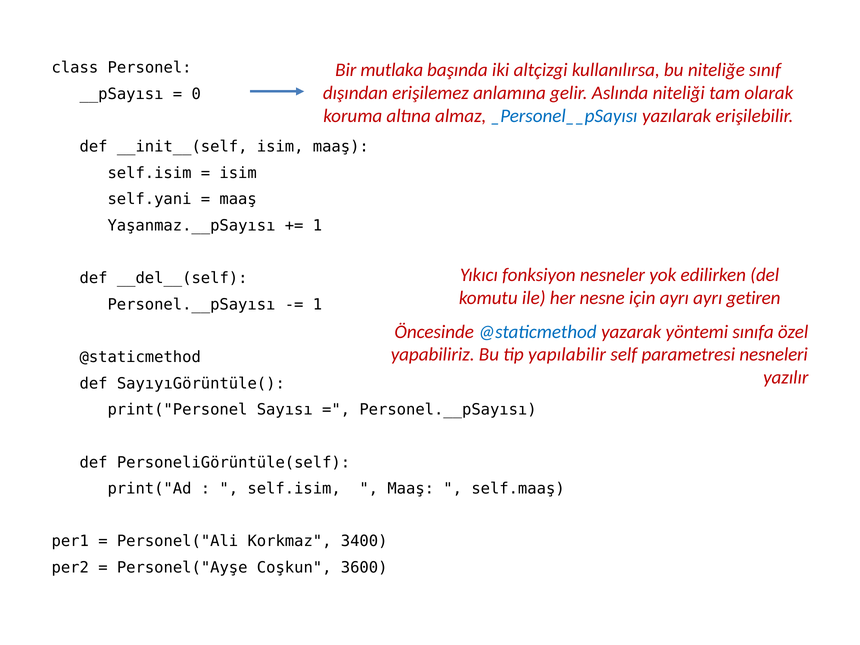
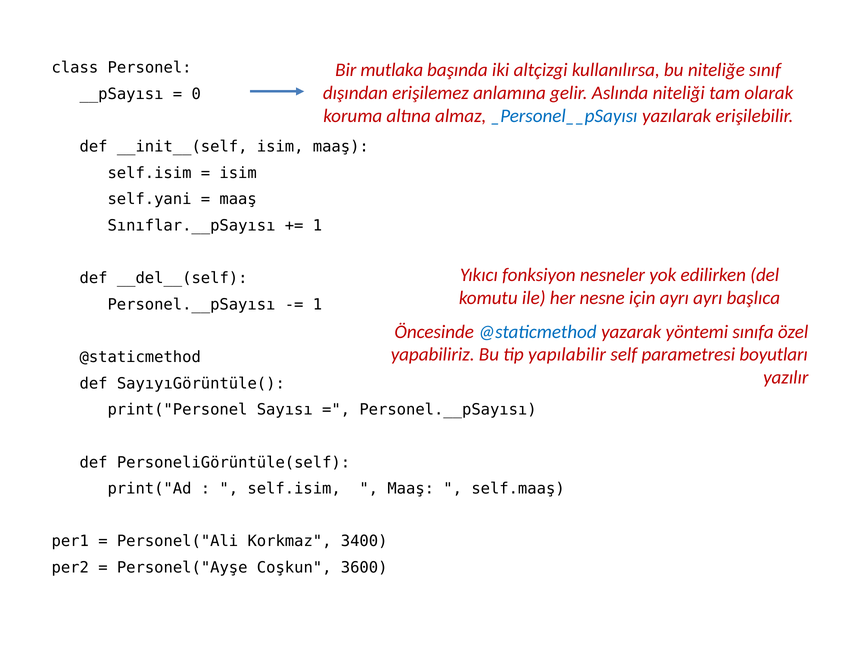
Yaşanmaz.__pSayısı: Yaşanmaz.__pSayısı -> Sınıflar.__pSayısı (191, 226)
getiren: getiren -> başlıca (753, 298)
nesneleri: nesneleri -> boyutları (774, 355)
